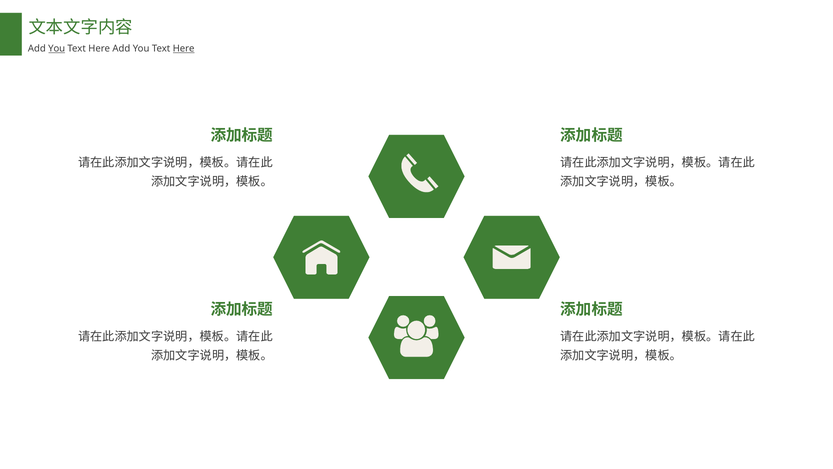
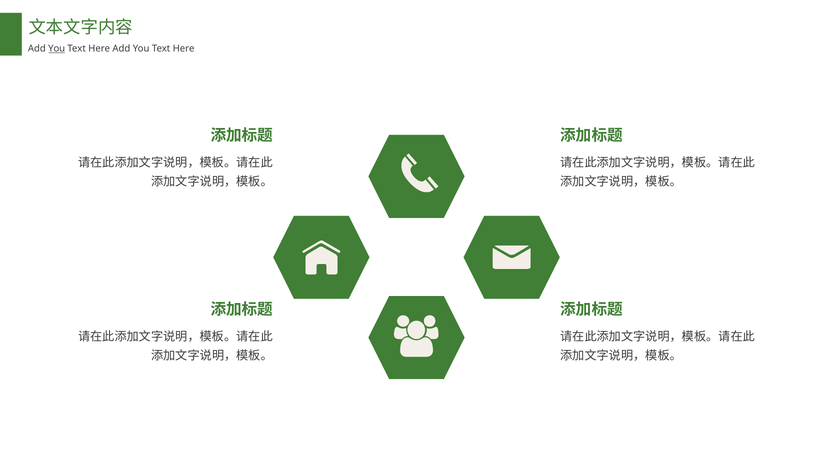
Here underline: present -> none (184, 49)
